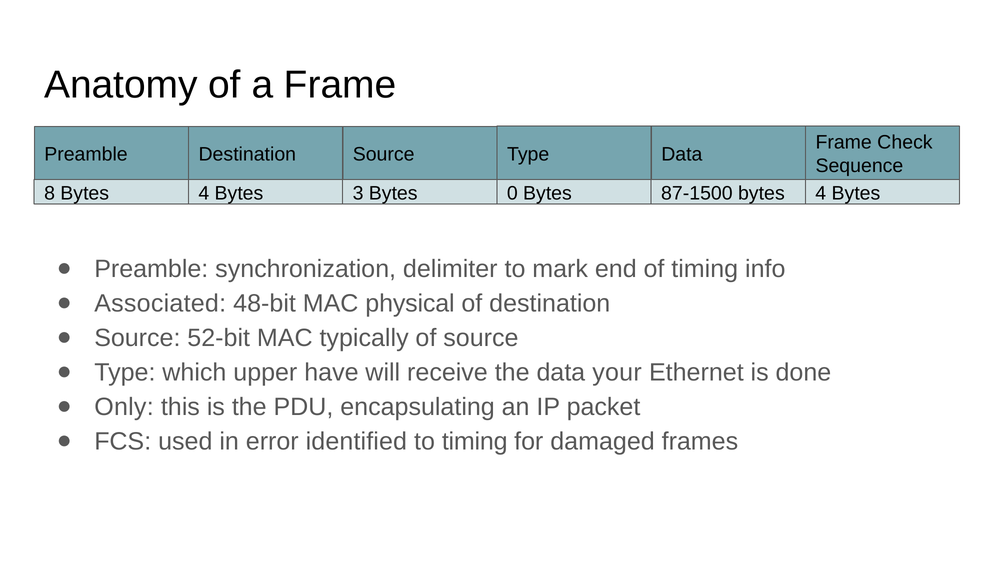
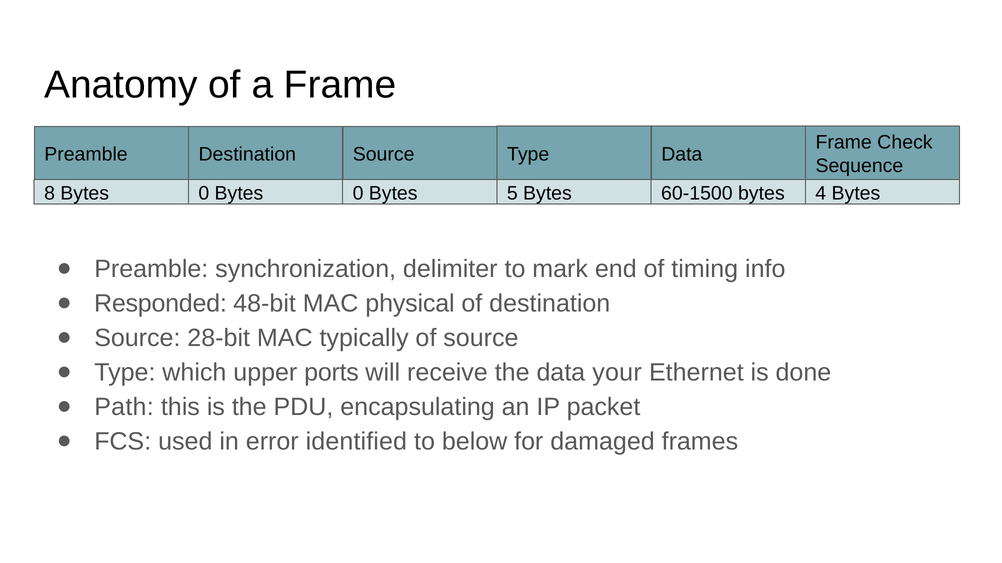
8 Bytes 4: 4 -> 0 (204, 193)
3: 3 -> 0 (358, 193)
0: 0 -> 5 (512, 193)
87-1500: 87-1500 -> 60-1500 (697, 193)
Associated: Associated -> Responded (160, 304)
52-bit: 52-bit -> 28-bit (219, 338)
have: have -> ports (332, 373)
Only: Only -> Path (124, 407)
to timing: timing -> below (475, 442)
